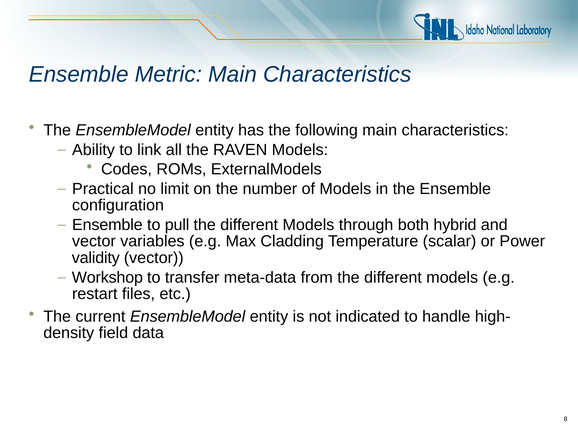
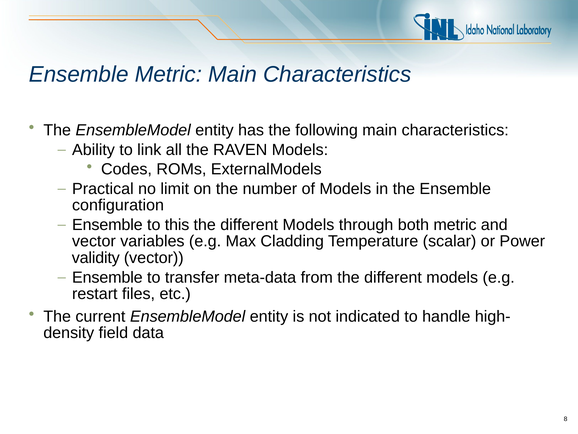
pull: pull -> this (177, 225)
both hybrid: hybrid -> metric (455, 225)
Workshop: Workshop -> Ensemble (107, 277)
